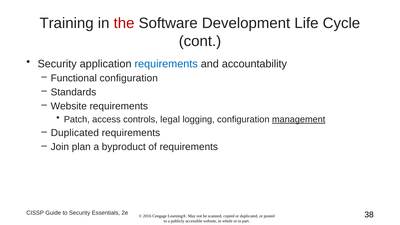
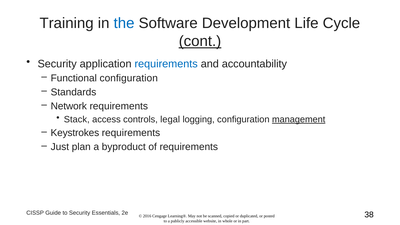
the colour: red -> blue (124, 23)
cont underline: none -> present (200, 41)
Website: Website -> Network (69, 106)
Patch: Patch -> Stack (77, 119)
Duplicated: Duplicated -> Keystrokes (75, 133)
Join: Join -> Just (60, 147)
